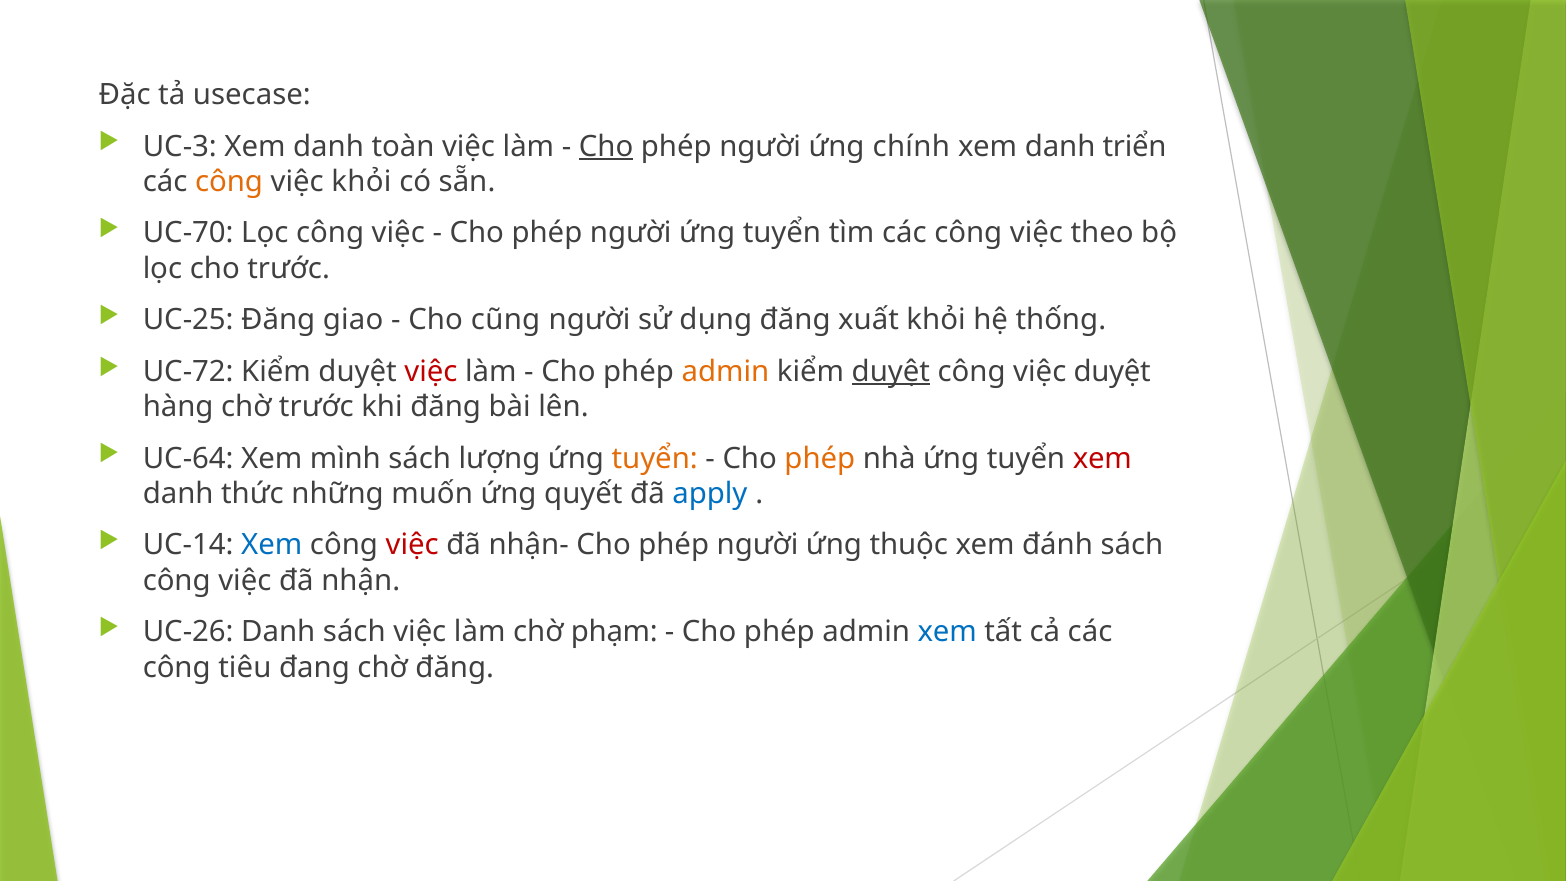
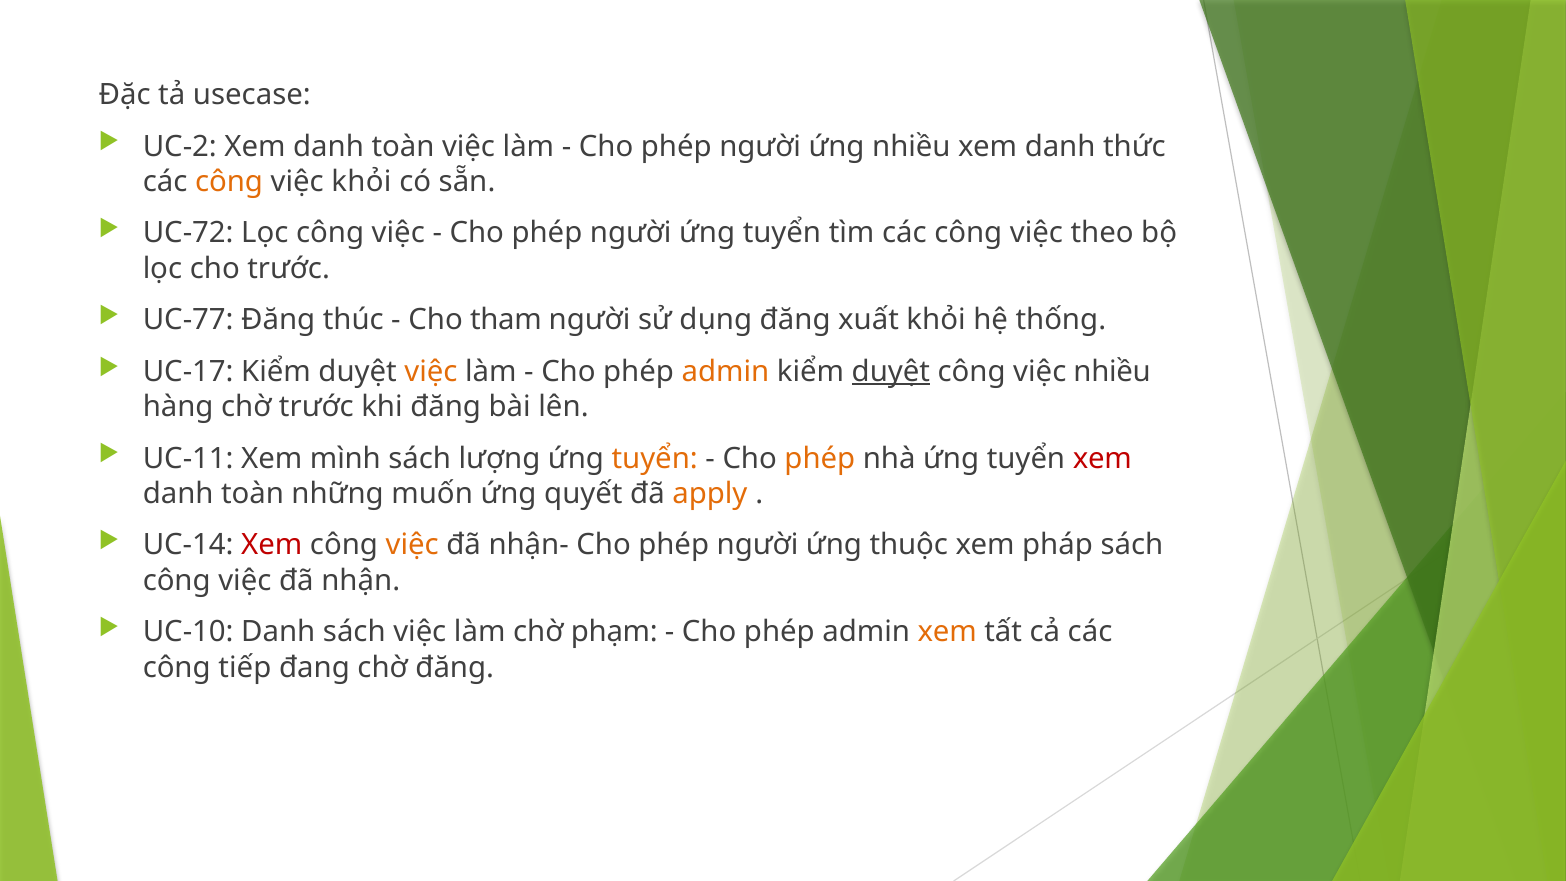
UC-3: UC-3 -> UC-2 (180, 146)
Cho underline: present -> none (606, 146)
ứng chính: chính -> nhiều (911, 146)
triển: triển -> thức (1134, 146)
UC-70: UC-70 -> UC-72 (188, 233)
UC-25: UC-25 -> UC-77 (188, 320)
giao: giao -> thúc (353, 320)
cũng: cũng -> tham (506, 320)
UC-72: UC-72 -> UC-17 (188, 372)
việc colour: red -> orange (431, 372)
việc duyệt: duyệt -> nhiều (1112, 372)
UC-64: UC-64 -> UC-11 (188, 458)
thức: thức -> toàn (252, 494)
apply colour: blue -> orange (710, 494)
Xem colour: blue -> red (272, 545)
việc colour: red -> orange (412, 545)
đánh: đánh -> pháp (1058, 545)
UC-26: UC-26 -> UC-10 (188, 632)
xem colour: blue -> orange (947, 632)
tiêu: tiêu -> tiếp (245, 667)
